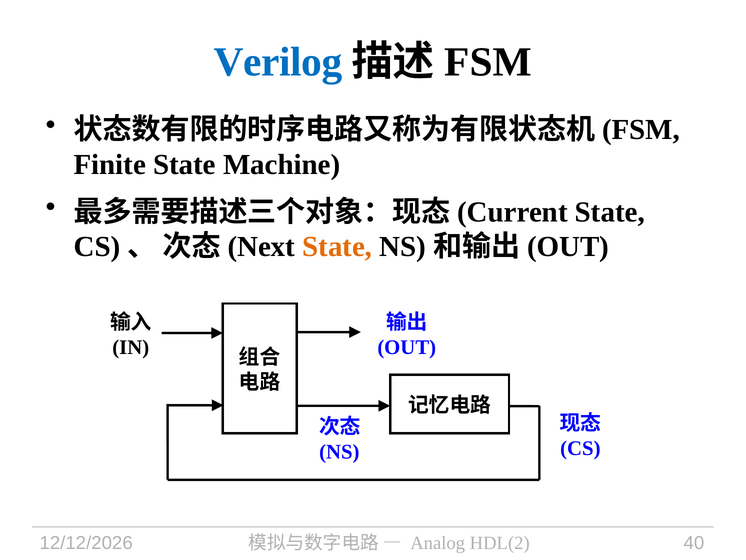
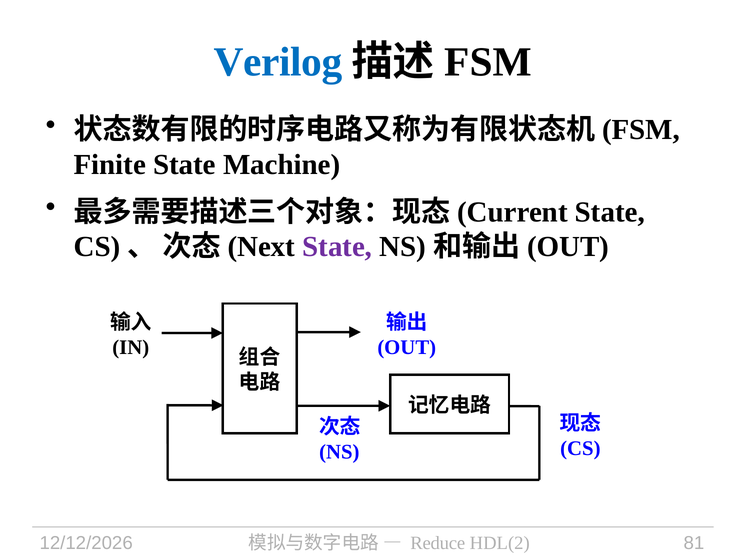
State colour: orange -> purple (337, 247)
Analog: Analog -> Reduce (438, 543)
40: 40 -> 81 (694, 543)
